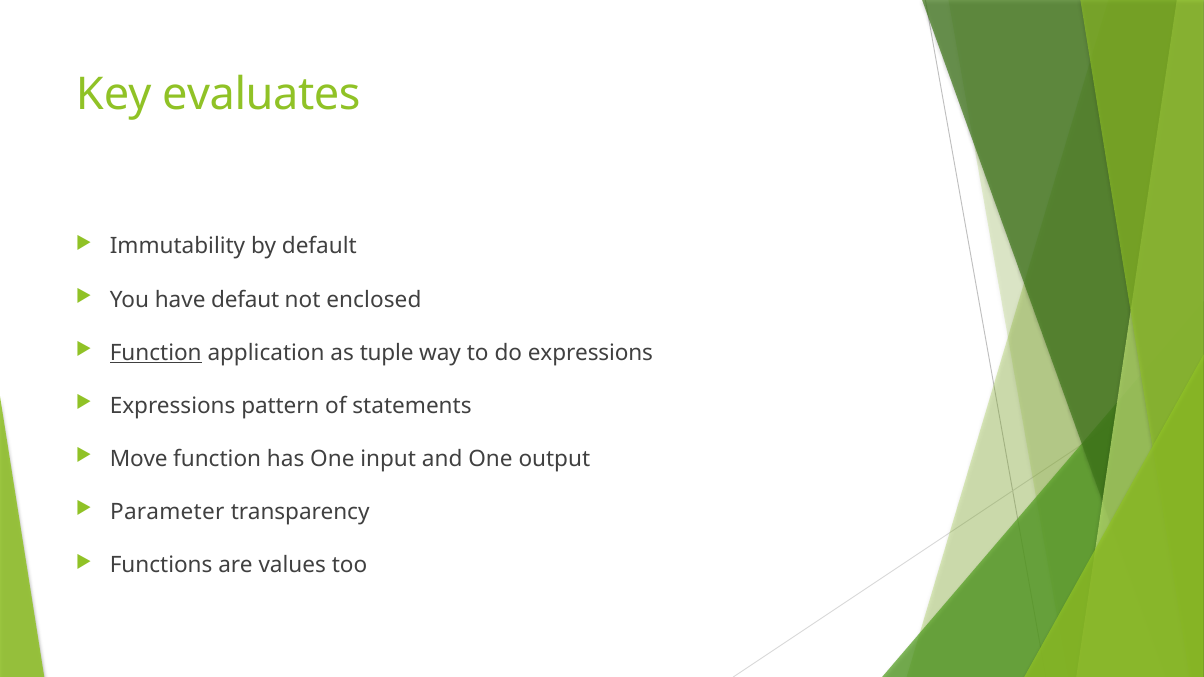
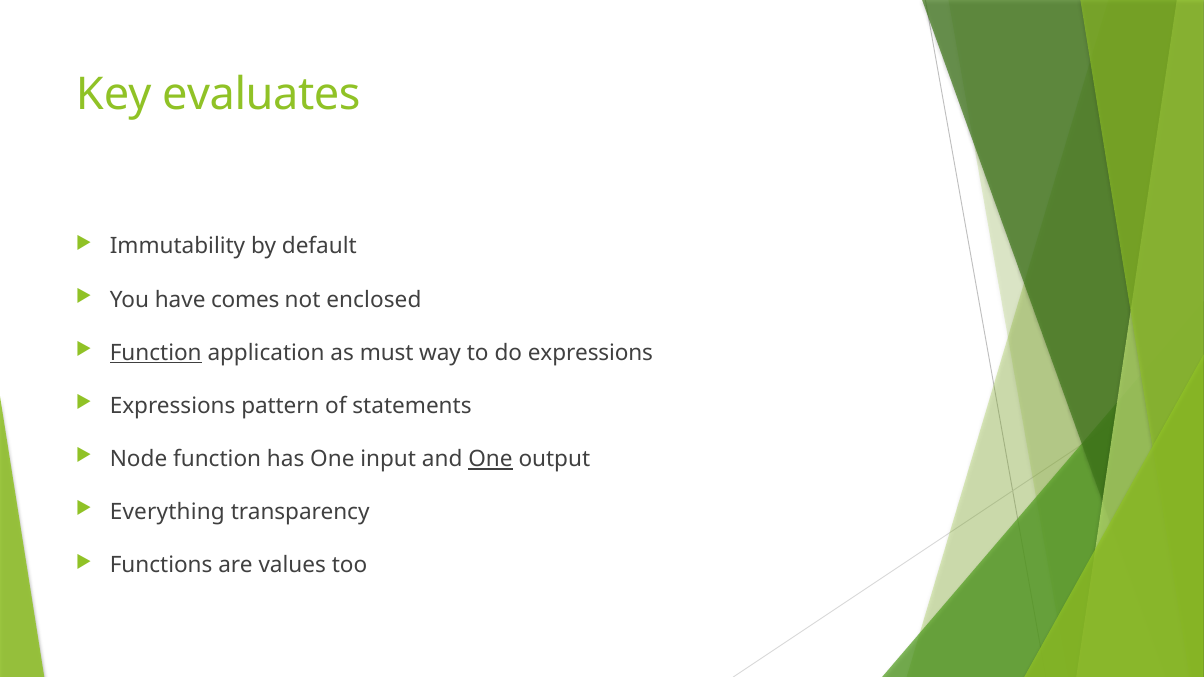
defaut: defaut -> comes (245, 300)
tuple: tuple -> must (387, 353)
Move: Move -> Node (139, 459)
One underline: none -> present (490, 459)
Parameter: Parameter -> Everything (167, 512)
